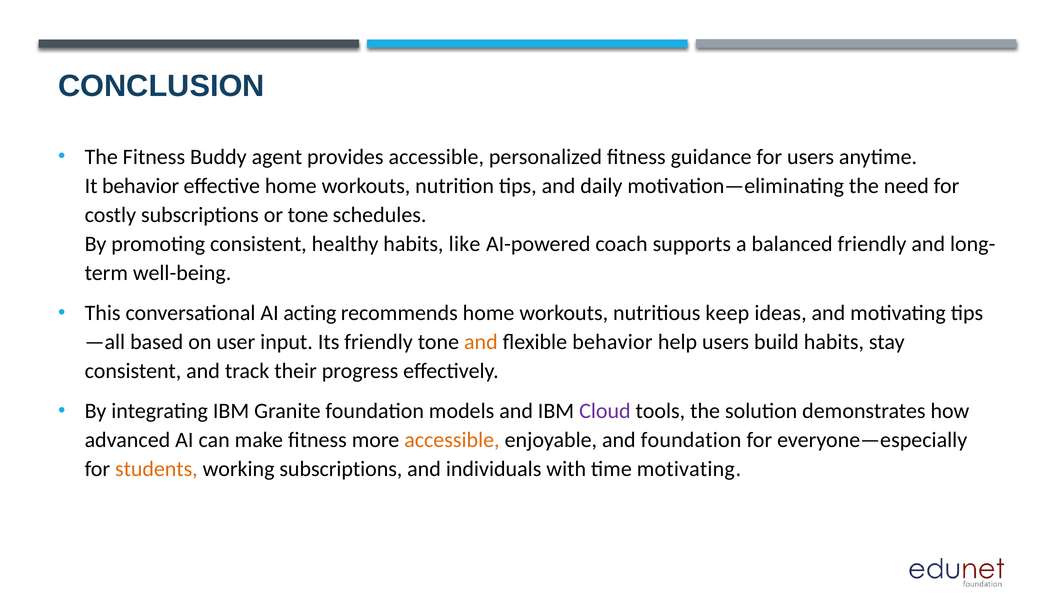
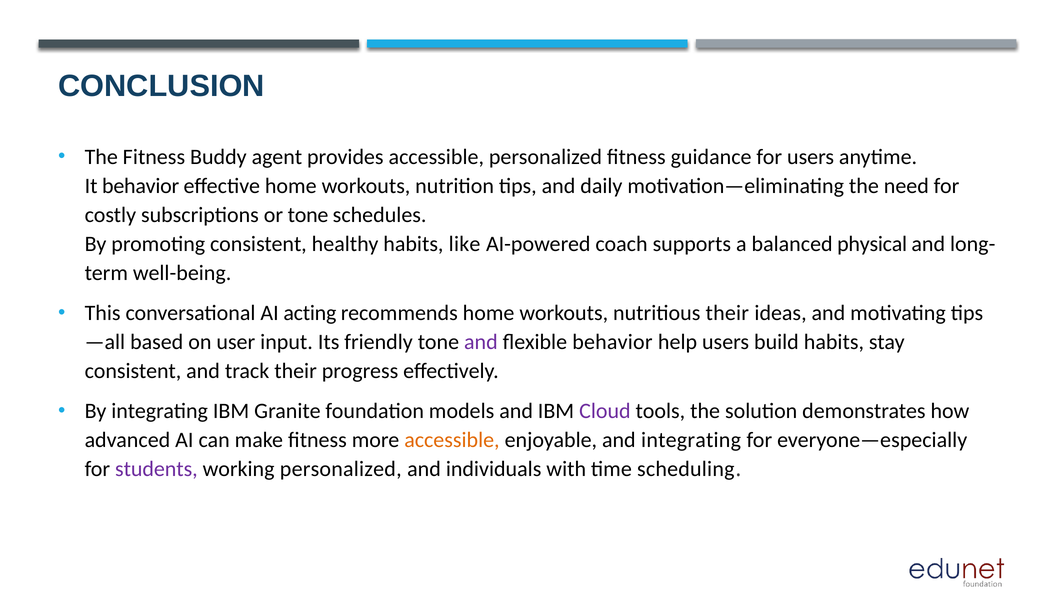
balanced friendly: friendly -> physical (872, 244)
nutritious keep: keep -> their (727, 313)
and colour: orange -> purple (481, 342)
and foundation: foundation -> integrating (691, 440)
students colour: orange -> purple (156, 469)
working subscriptions: subscriptions -> personalized (341, 469)
time motivating: motivating -> scheduling (686, 469)
